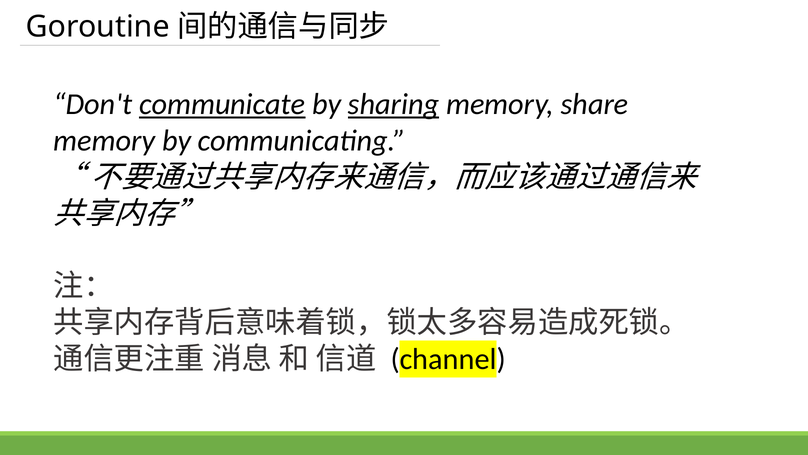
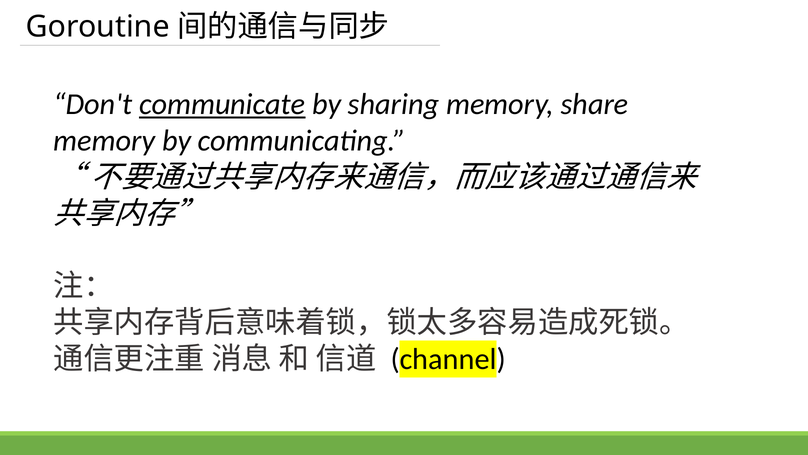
sharing underline: present -> none (394, 104)
